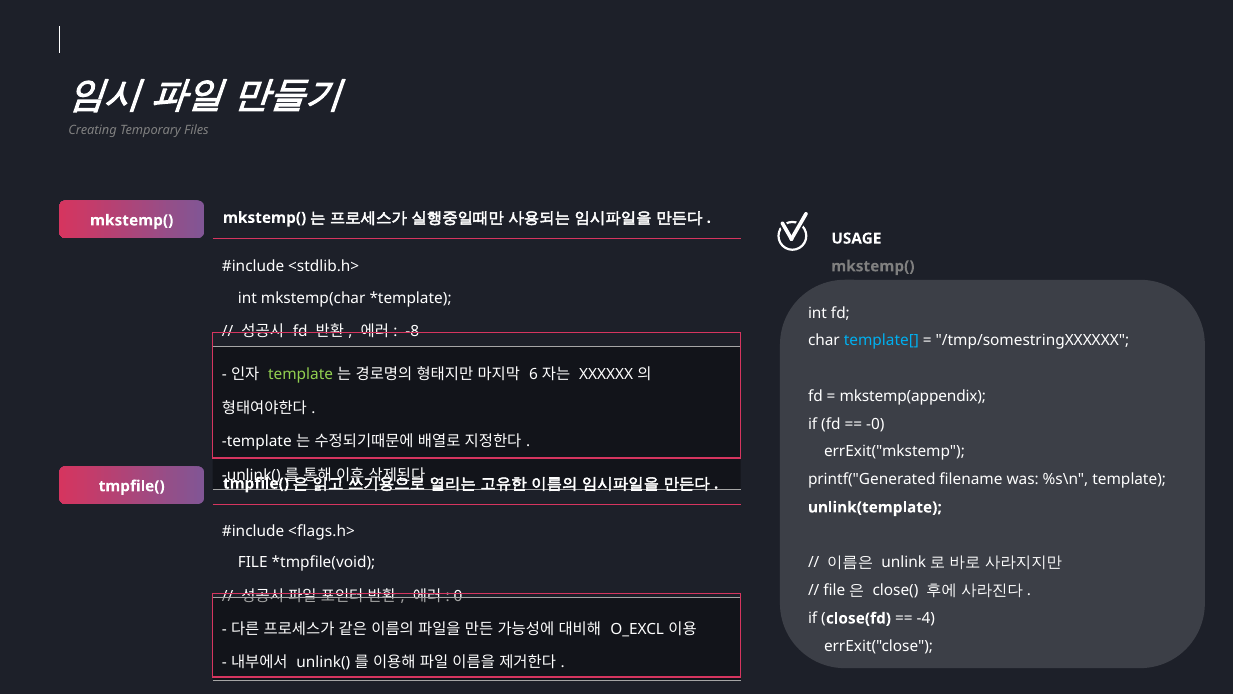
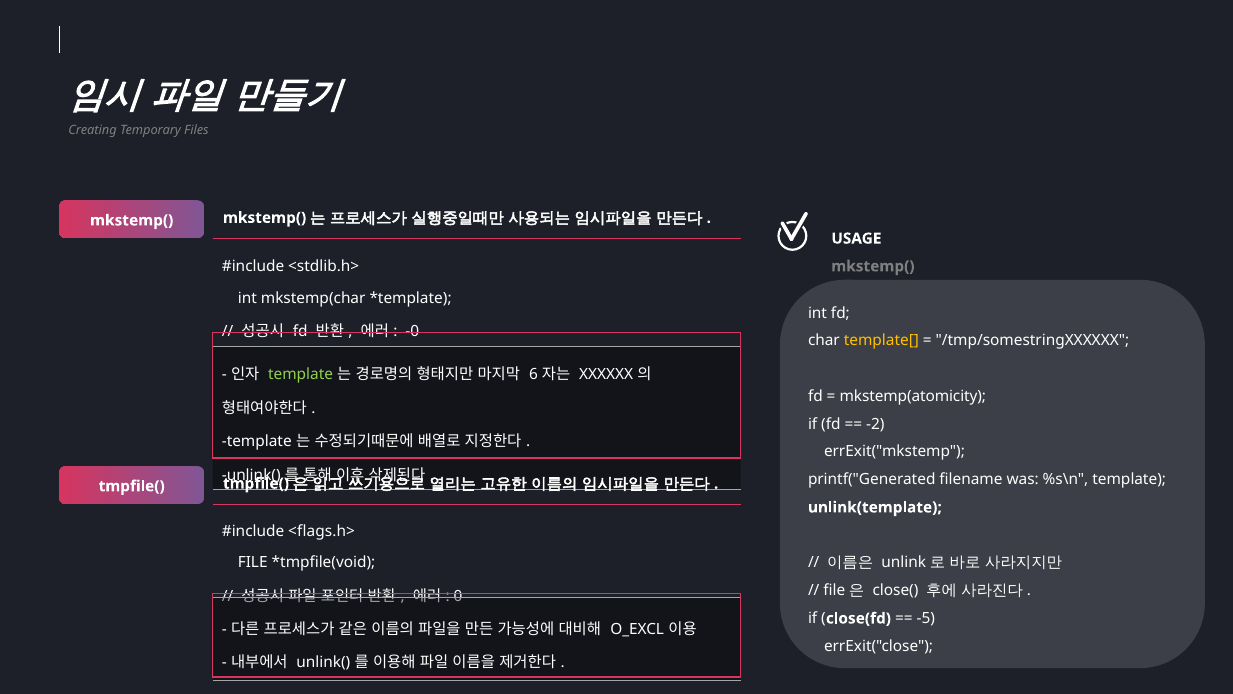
-8: -8 -> -0 (412, 332)
template[ colour: light blue -> yellow (881, 341)
mkstemp(appendix: mkstemp(appendix -> mkstemp(atomicity (913, 396)
-0: -0 -> -2 (875, 424)
-4: -4 -> -5 (926, 618)
